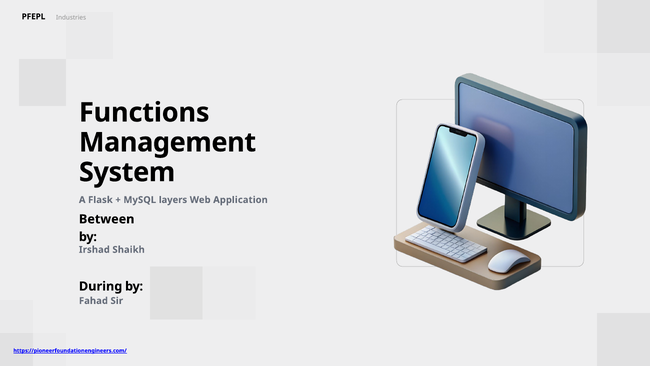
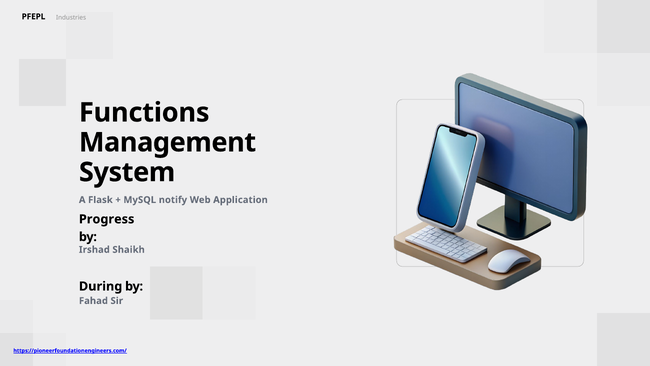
layers: layers -> notify (173, 200)
Between: Between -> Progress (107, 219)
